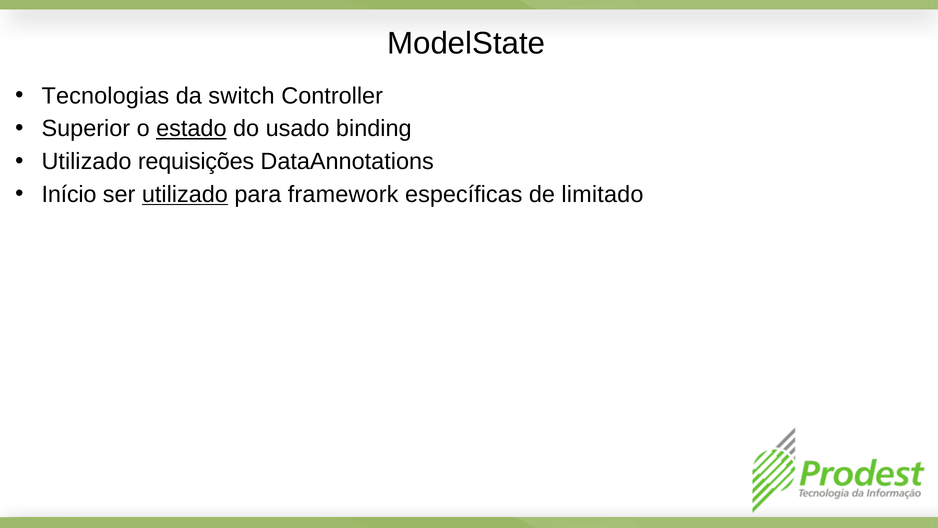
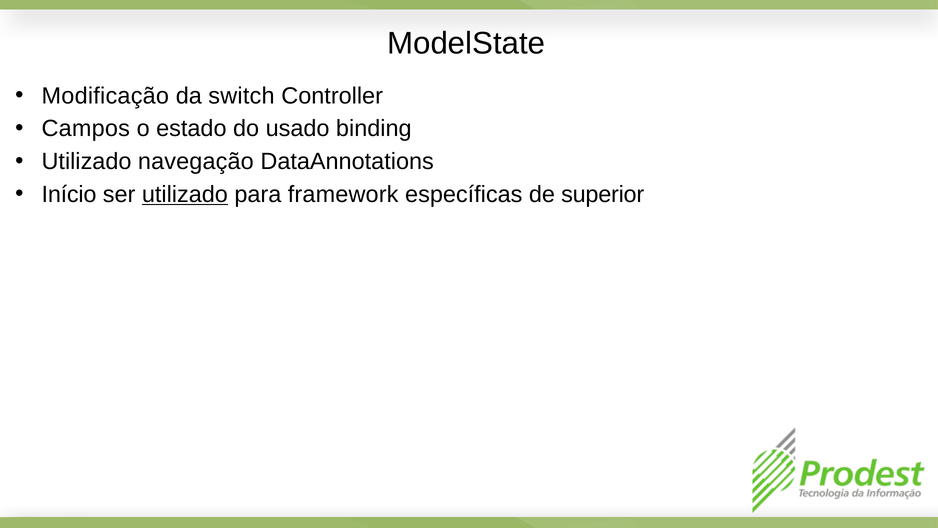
Tecnologias: Tecnologias -> Modificação (105, 96)
Superior: Superior -> Campos (86, 129)
estado underline: present -> none (191, 129)
requisições: requisições -> navegação (196, 161)
limitado: limitado -> superior (603, 194)
